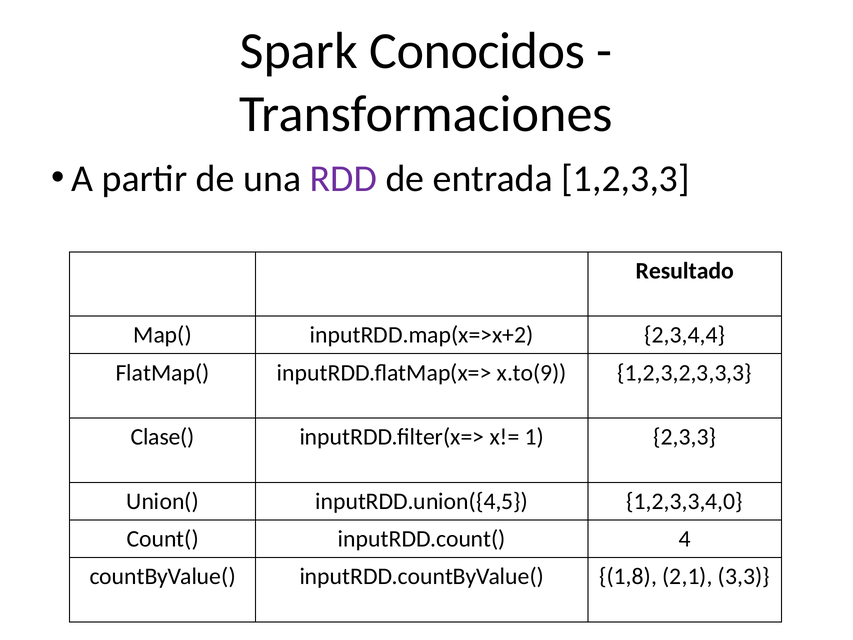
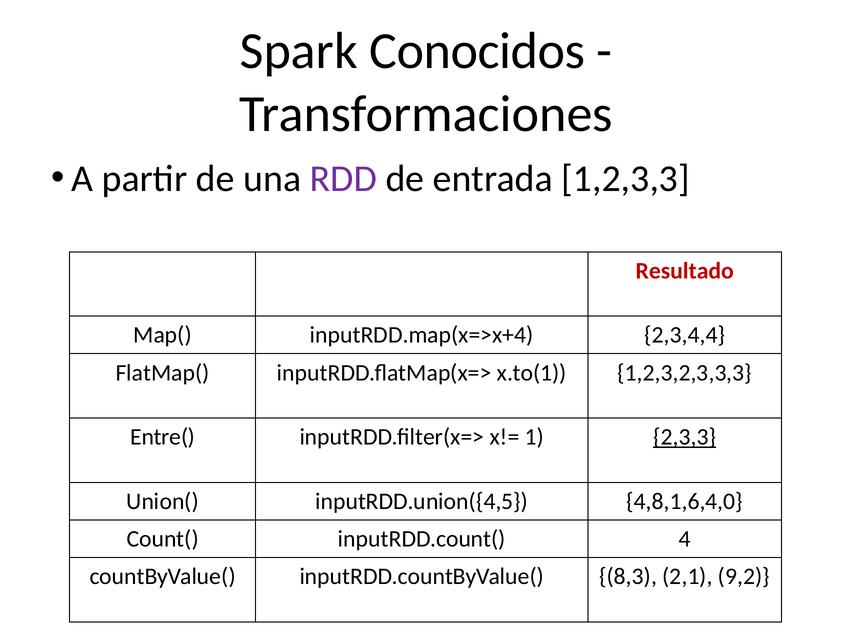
Resultado colour: black -> red (685, 271)
inputRDD.map(x=>x+2: inputRDD.map(x=>x+2 -> inputRDD.map(x=>x+4 (422, 335)
x.to(9: x.to(9 -> x.to(1 (532, 373)
Clase(: Clase( -> Entre( (163, 437)
2,3,3 underline: none -> present (685, 437)
1,2,3,3,4,0: 1,2,3,3,4,0 -> 4,8,1,6,4,0 (685, 501)
1,8: 1,8 -> 8,3 (628, 576)
3,3: 3,3 -> 9,2 (744, 576)
